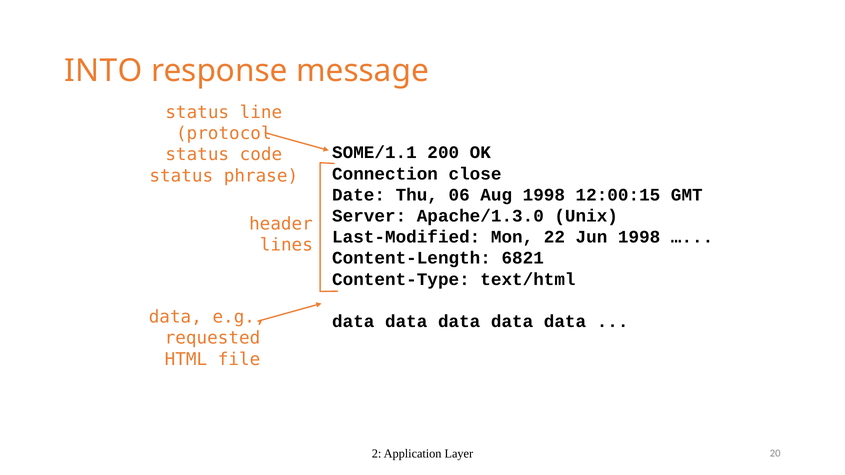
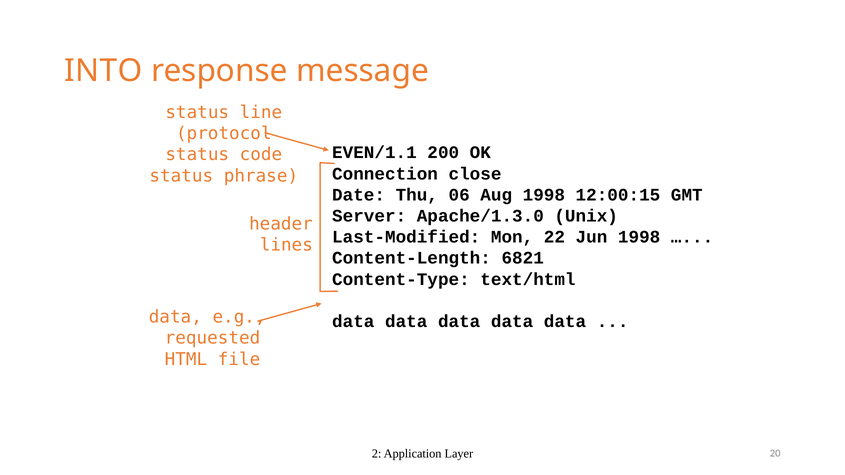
SOME/1.1: SOME/1.1 -> EVEN/1.1 (374, 153)
